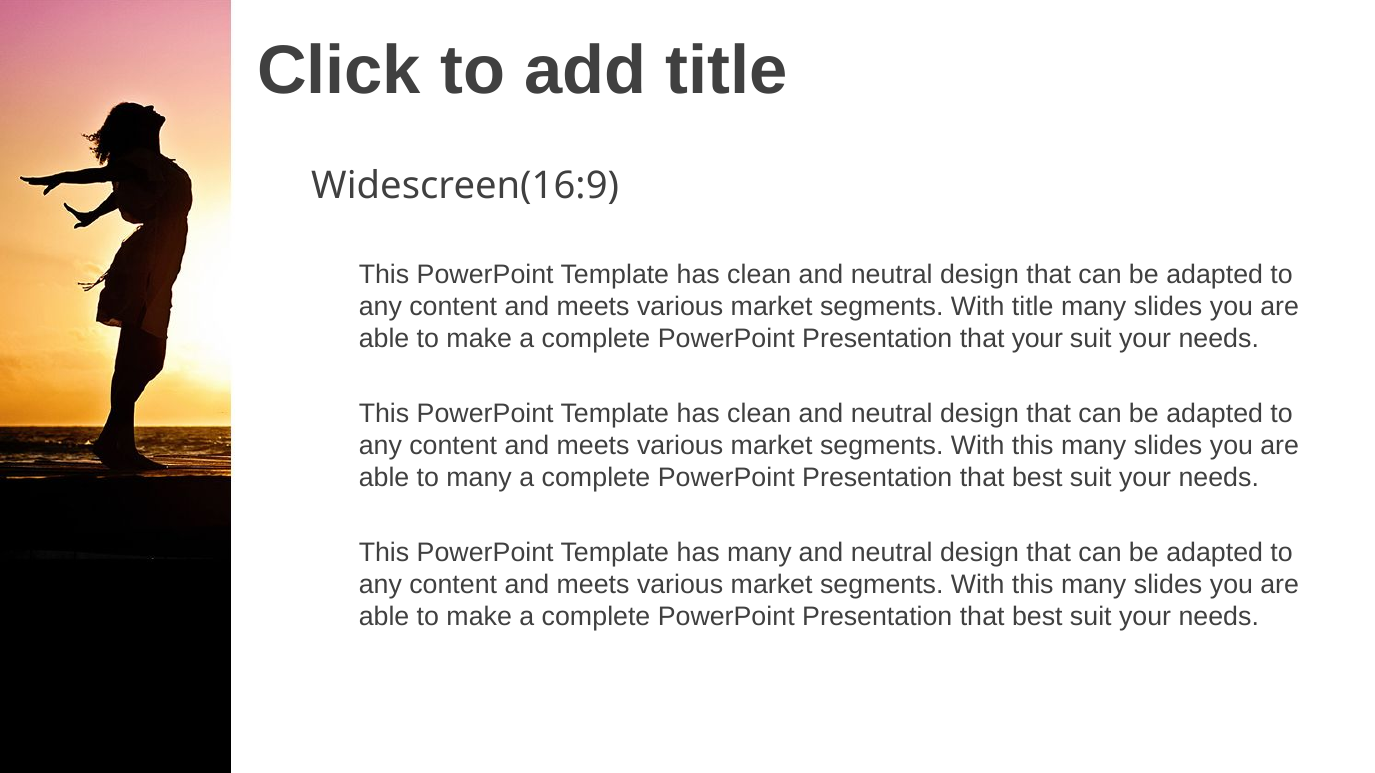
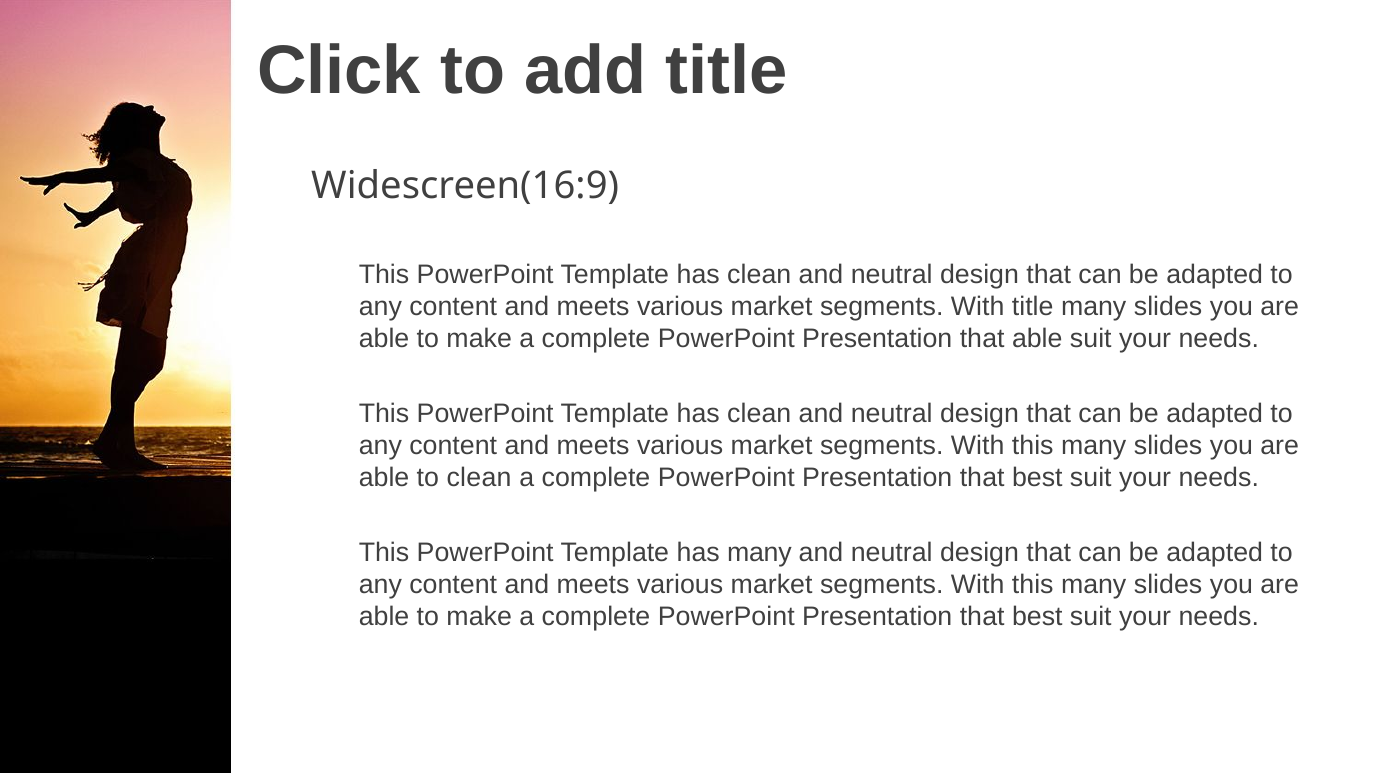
that your: your -> able (1037, 339)
to many: many -> clean (479, 478)
